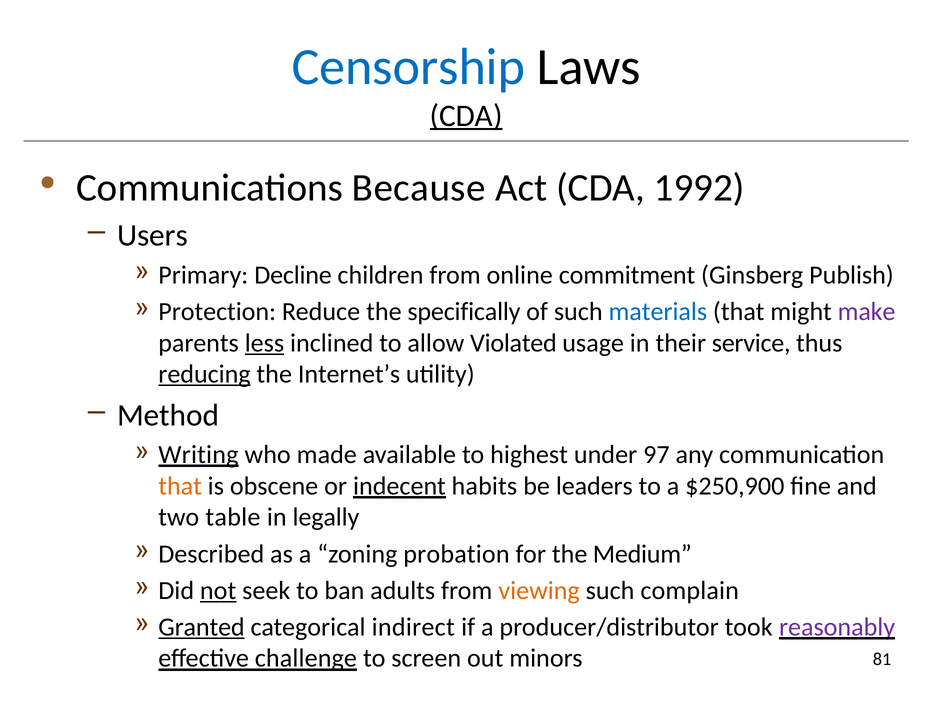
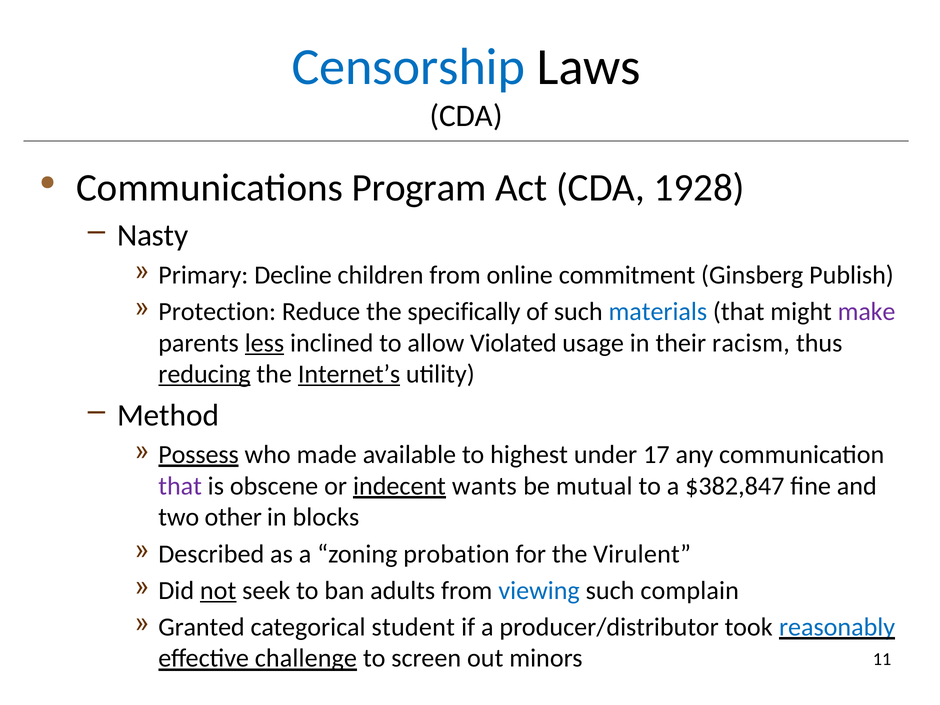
CDA underline: present -> none (466, 116)
Because: Because -> Program (419, 188)
1992: 1992 -> 1928 (699, 188)
Users: Users -> Nasty (153, 236)
service: service -> racism (751, 343)
Internet’s underline: none -> present (349, 374)
Writing: Writing -> Possess (199, 455)
97: 97 -> 17 (656, 455)
that colour: orange -> purple (180, 486)
habits: habits -> wants (484, 486)
leaders: leaders -> mutual (594, 486)
$250,900: $250,900 -> $382,847 (735, 486)
table: table -> other (233, 517)
legally: legally -> blocks (326, 517)
Medium: Medium -> Virulent (642, 554)
viewing colour: orange -> blue (539, 590)
Granted underline: present -> none (202, 627)
indirect: indirect -> student (413, 627)
reasonably colour: purple -> blue (837, 627)
81: 81 -> 11 (882, 659)
